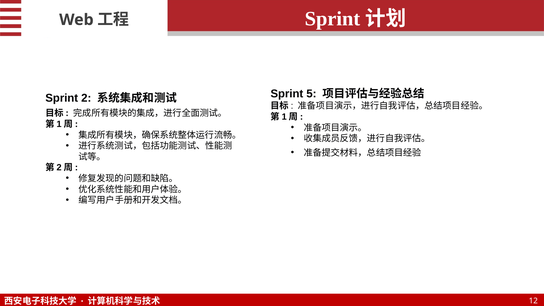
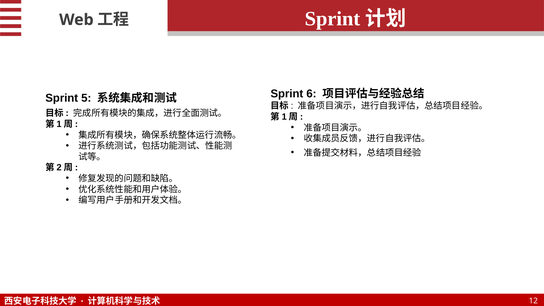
5: 5 -> 6 (311, 94)
2: 2 -> 5 (86, 98)
